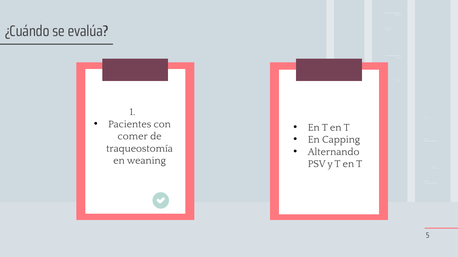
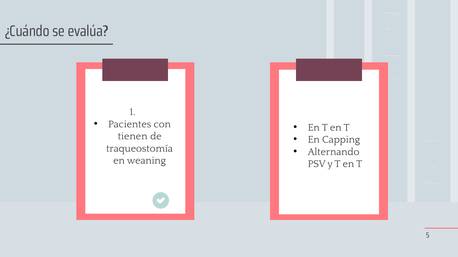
comer: comer -> tienen (133, 137)
